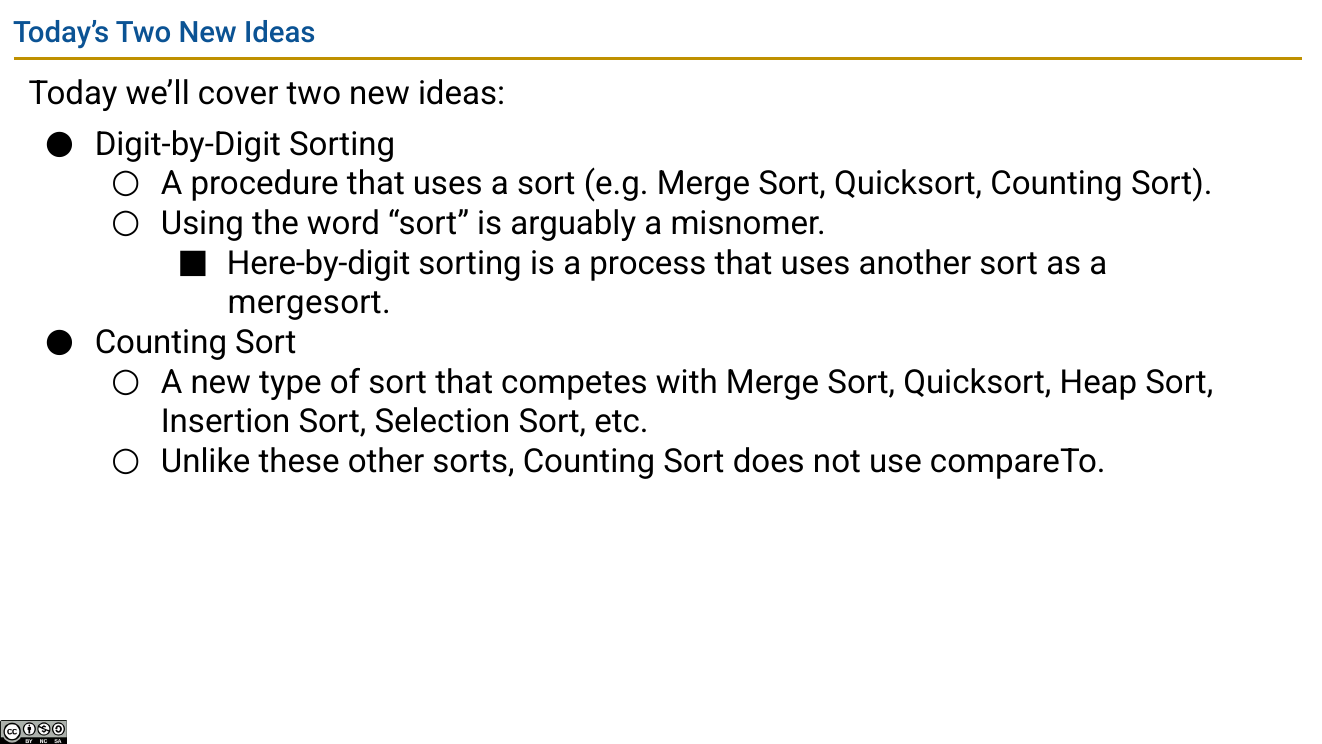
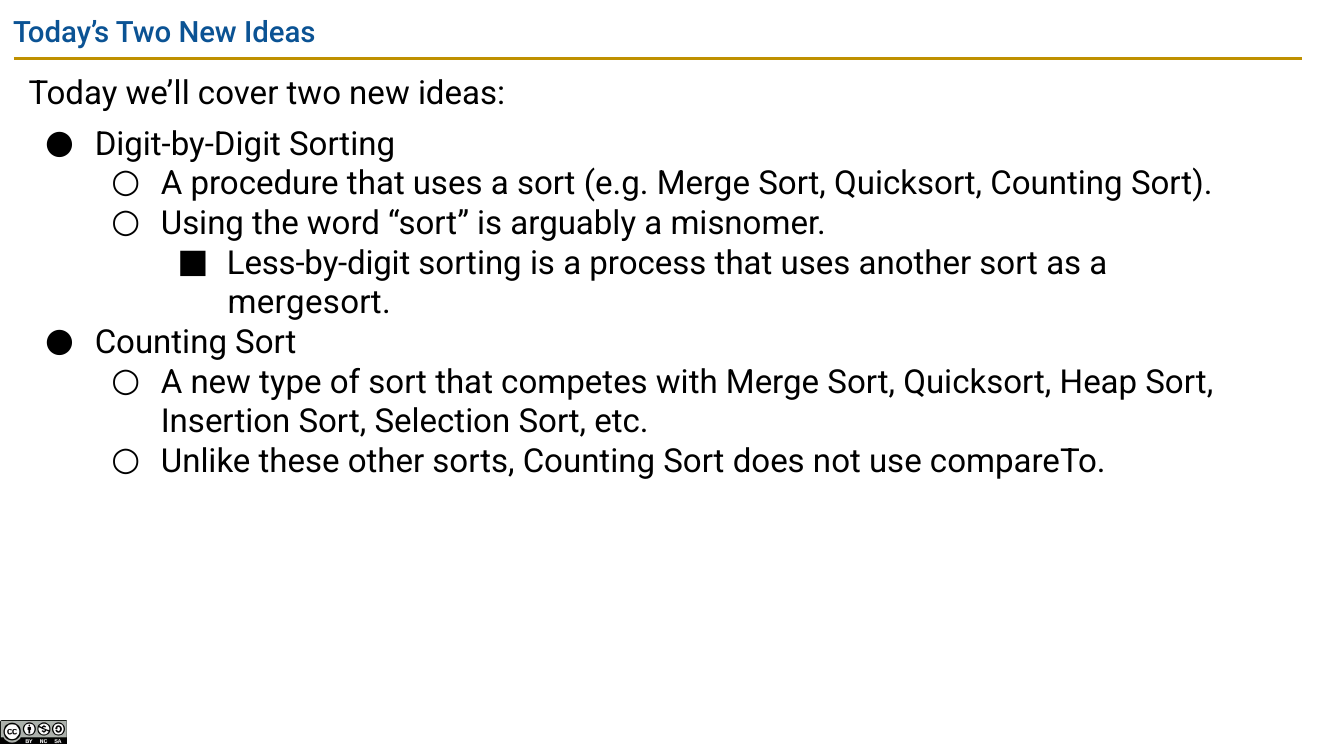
Here-by-digit: Here-by-digit -> Less-by-digit (319, 263)
